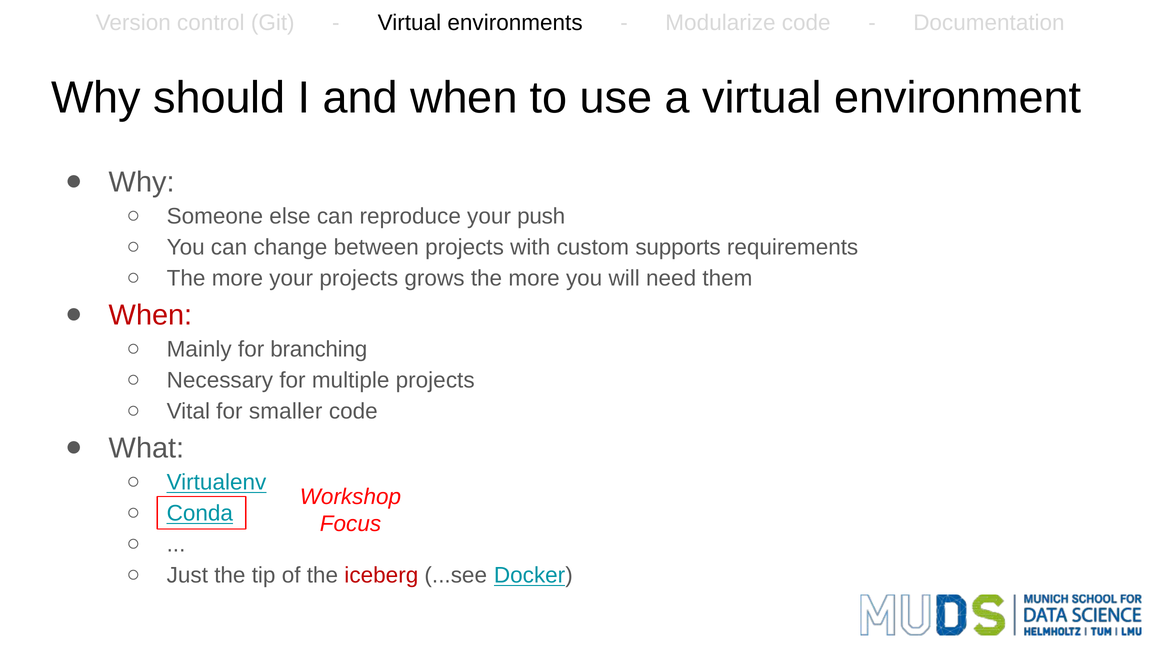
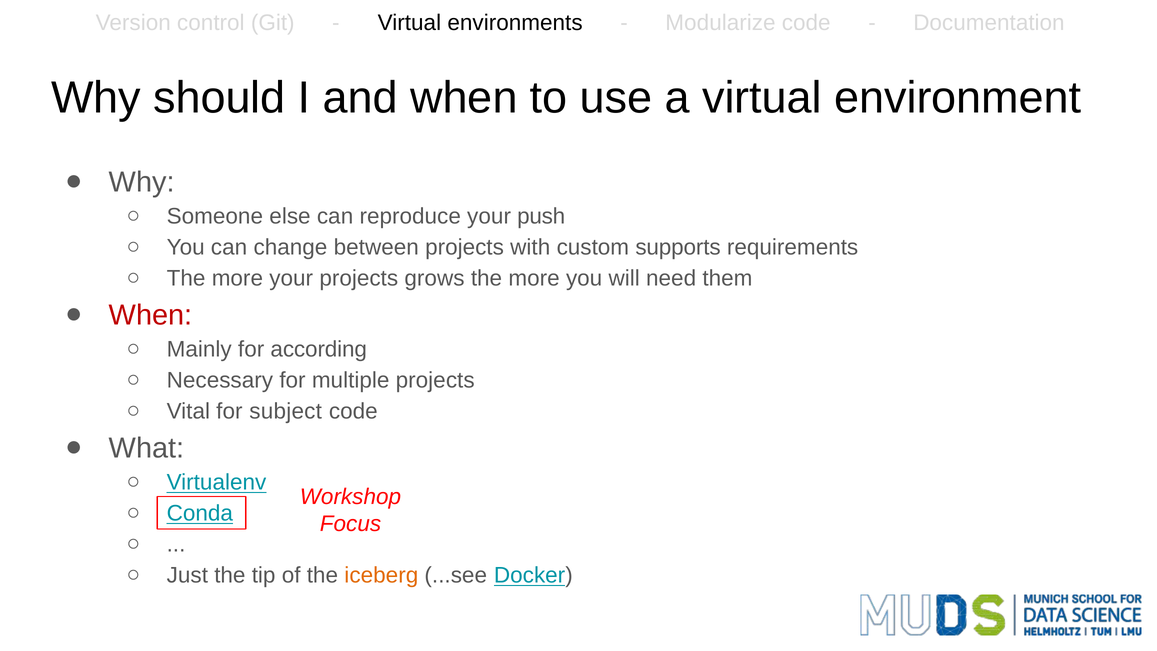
branching: branching -> according (319, 349)
smaller: smaller -> subject (286, 411)
iceberg colour: red -> orange (381, 575)
